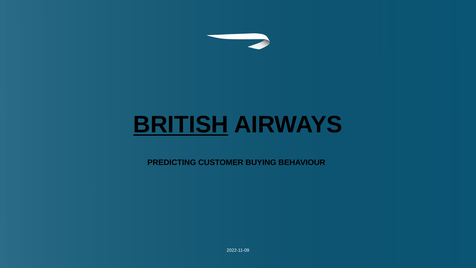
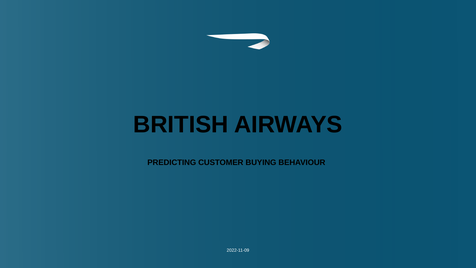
BRITISH underline: present -> none (181, 125)
